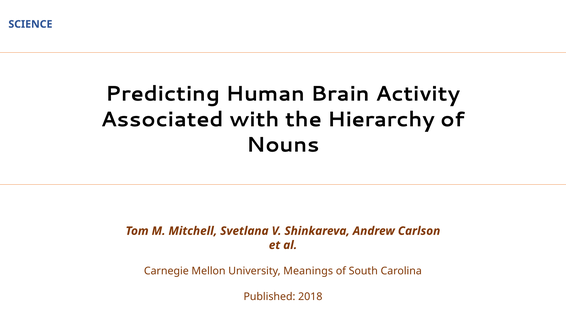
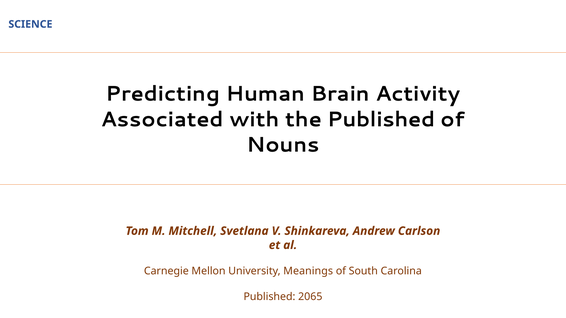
the Hierarchy: Hierarchy -> Published (381, 120)
2018: 2018 -> 2065 (310, 297)
